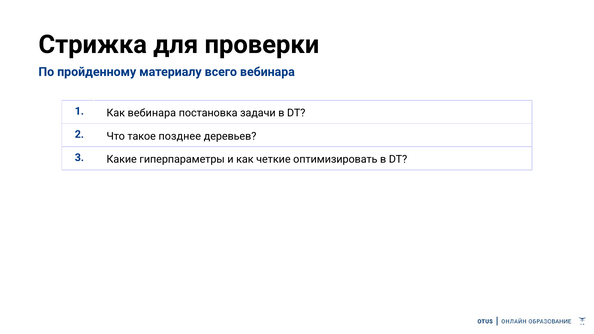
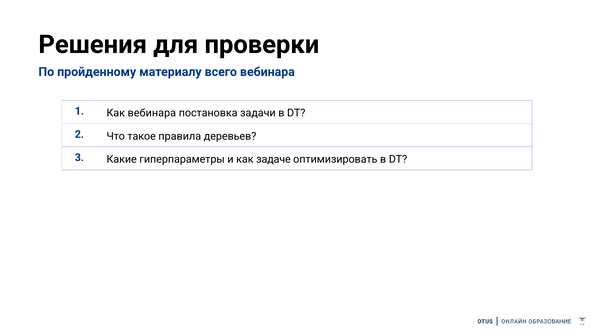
Стрижка: Стрижка -> Решения (93, 45)
позднее: позднее -> правила (180, 136)
четкие: четкие -> задаче (273, 159)
